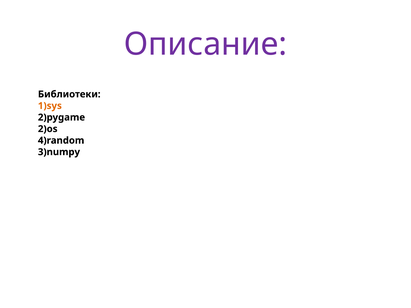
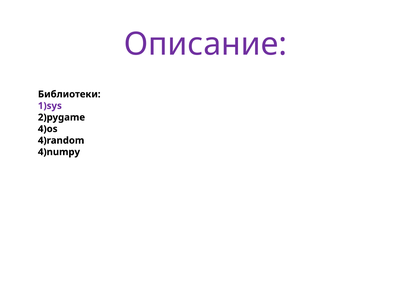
1)sys colour: orange -> purple (50, 106)
2)os: 2)os -> 4)os (48, 129)
3)numpy: 3)numpy -> 4)numpy (59, 152)
